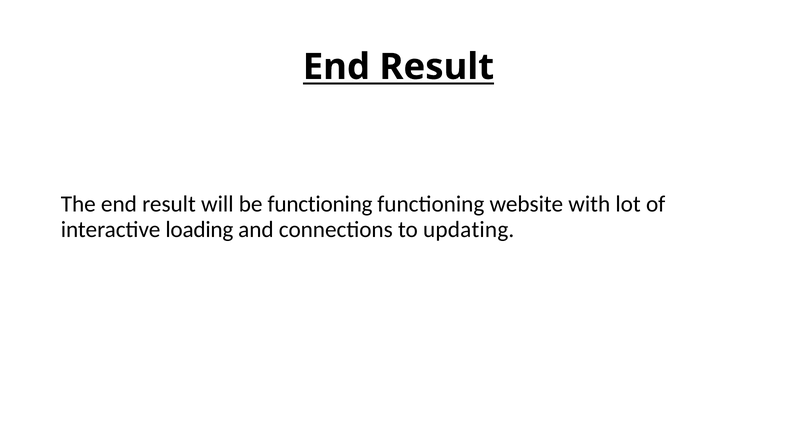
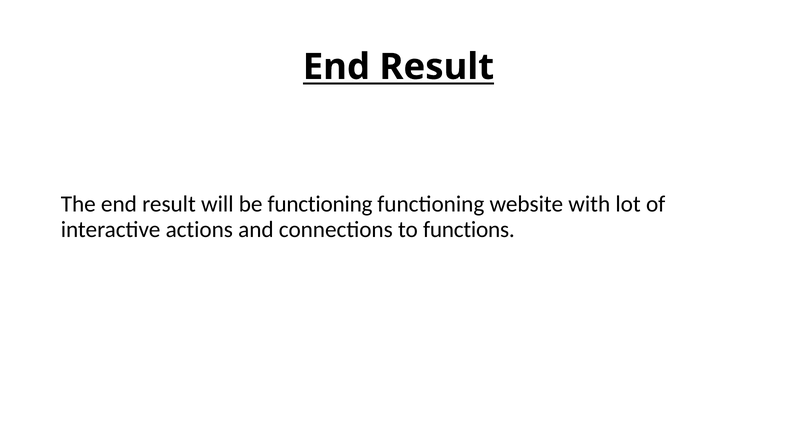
loading: loading -> actions (199, 229)
updating: updating -> functions (469, 229)
